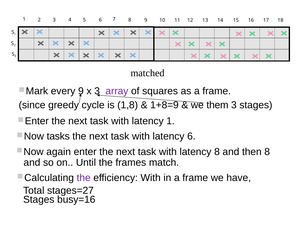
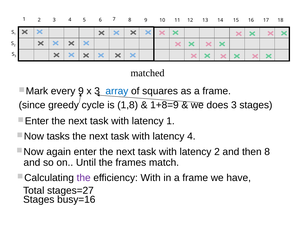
array colour: purple -> blue (117, 91)
them: them -> does (217, 105)
latency 6: 6 -> 4 (191, 136)
latency 8: 8 -> 2 (217, 152)
